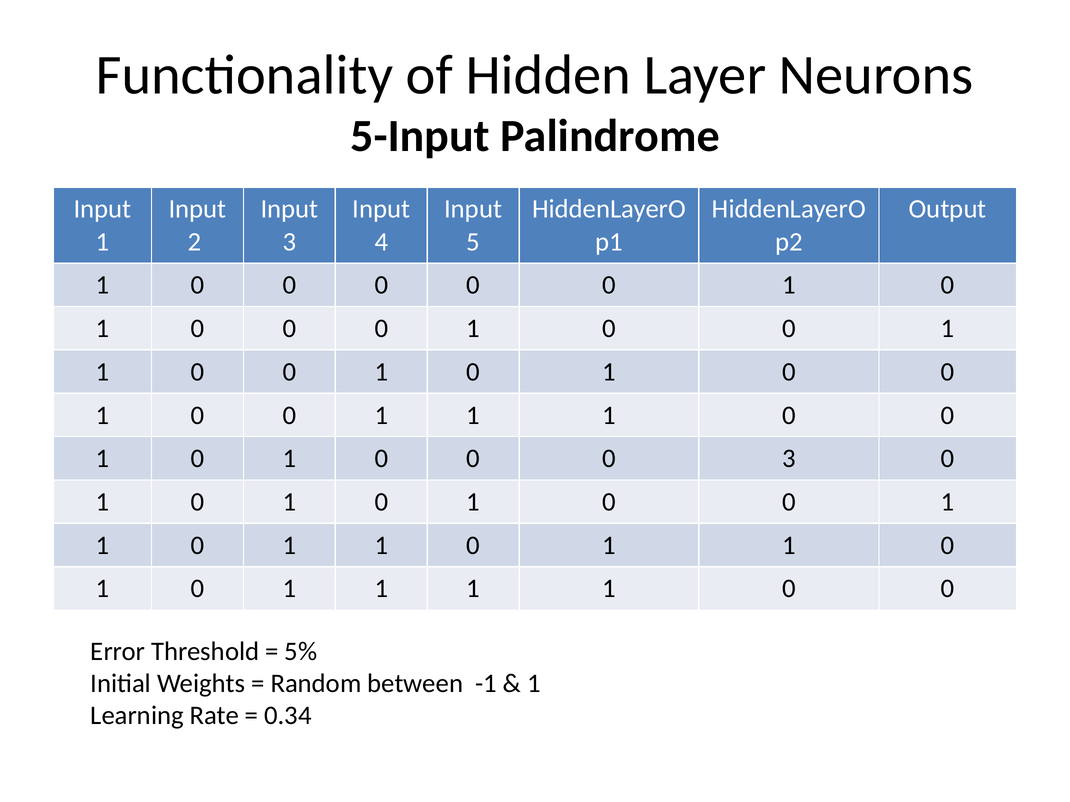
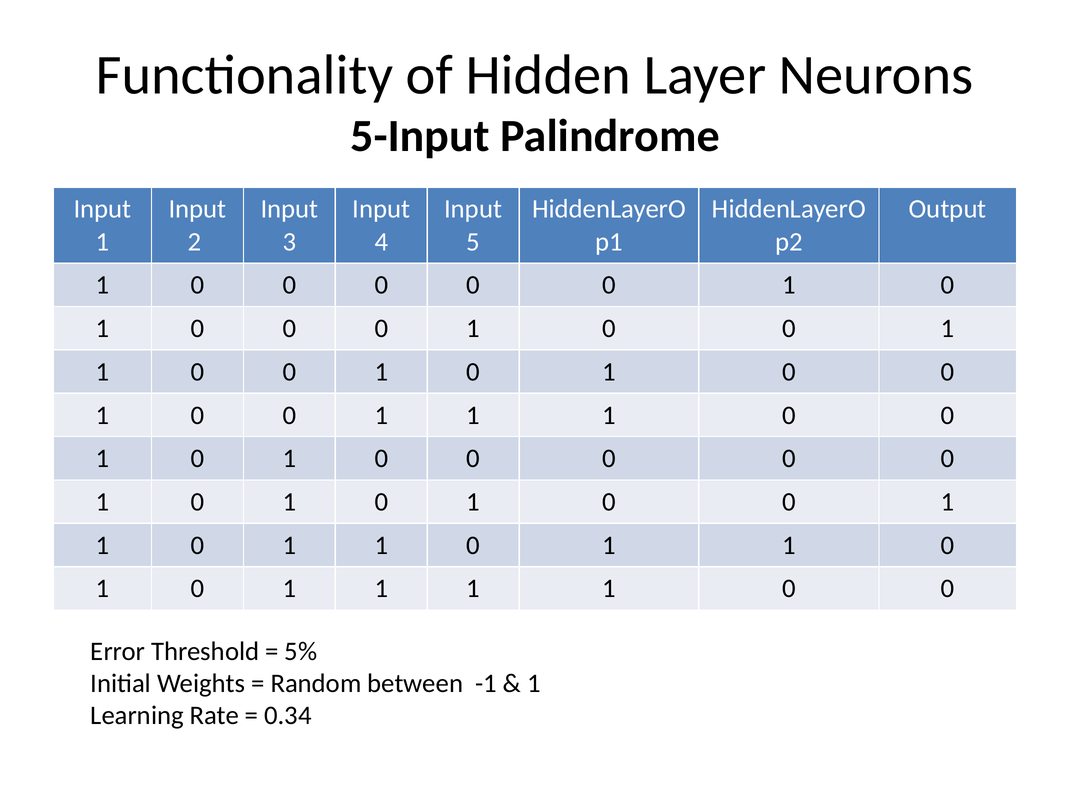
3: 3 -> 0 (789, 459)
